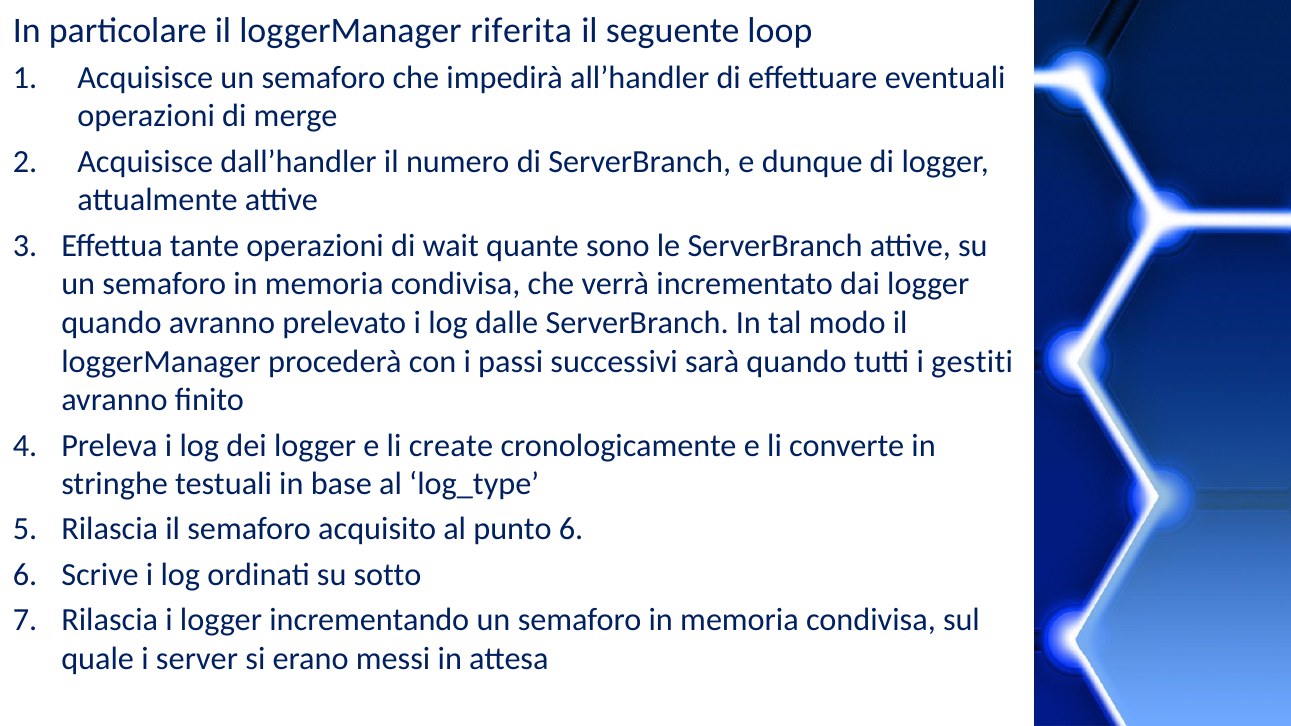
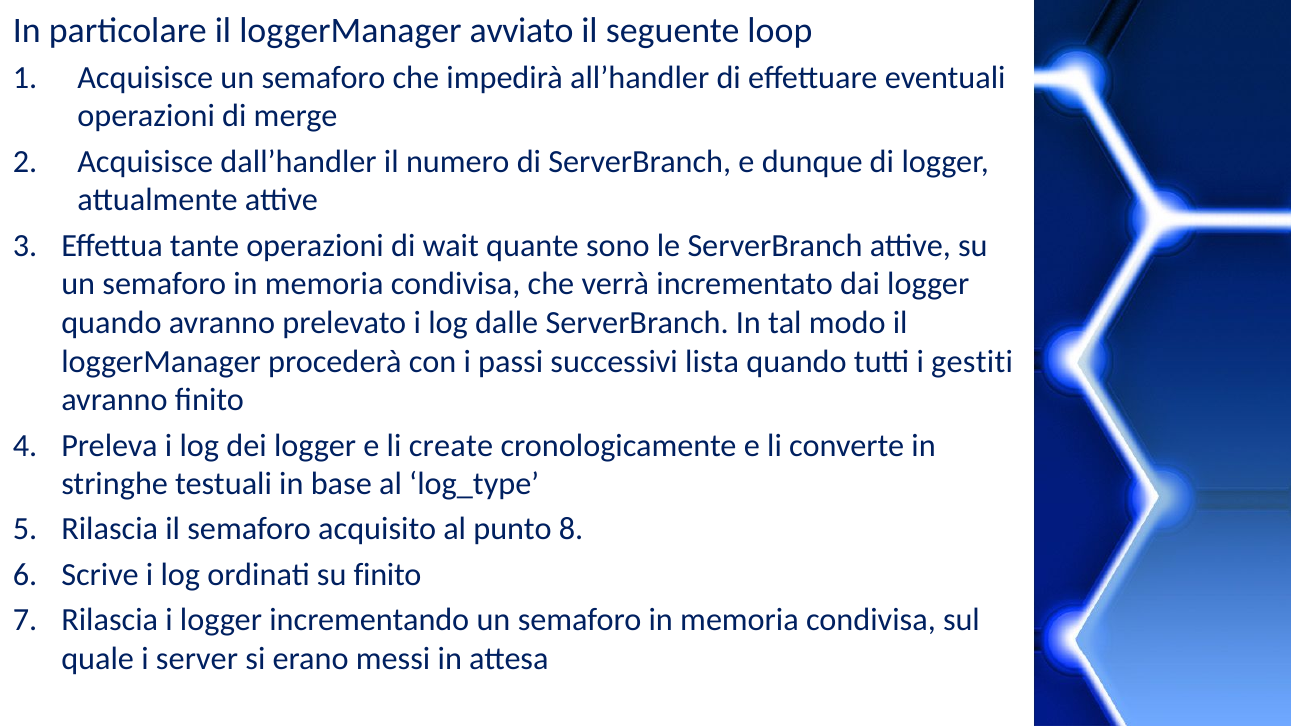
riferita: riferita -> avviato (522, 31)
sarà: sarà -> lista (712, 362)
punto 6: 6 -> 8 (571, 529)
su sotto: sotto -> finito (388, 575)
